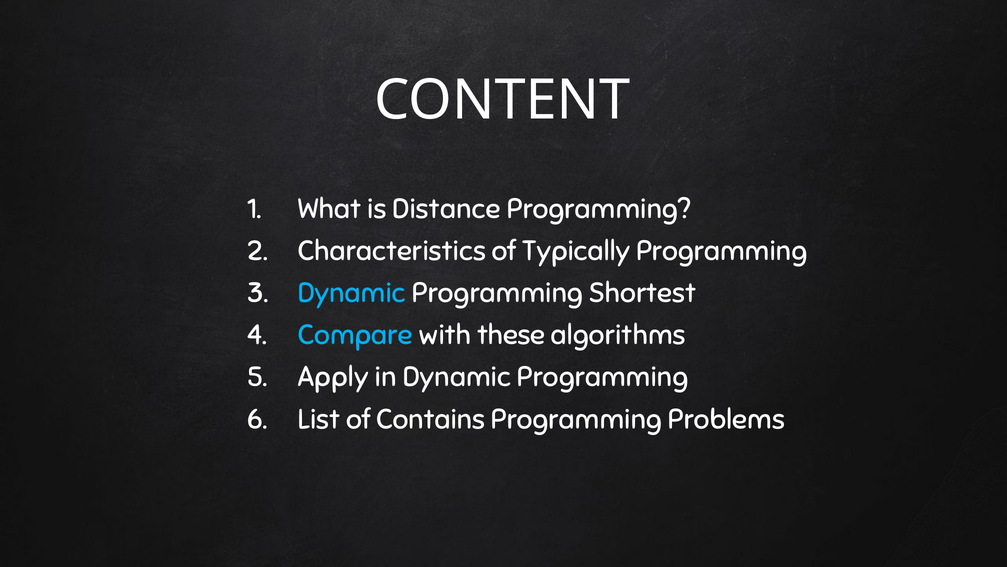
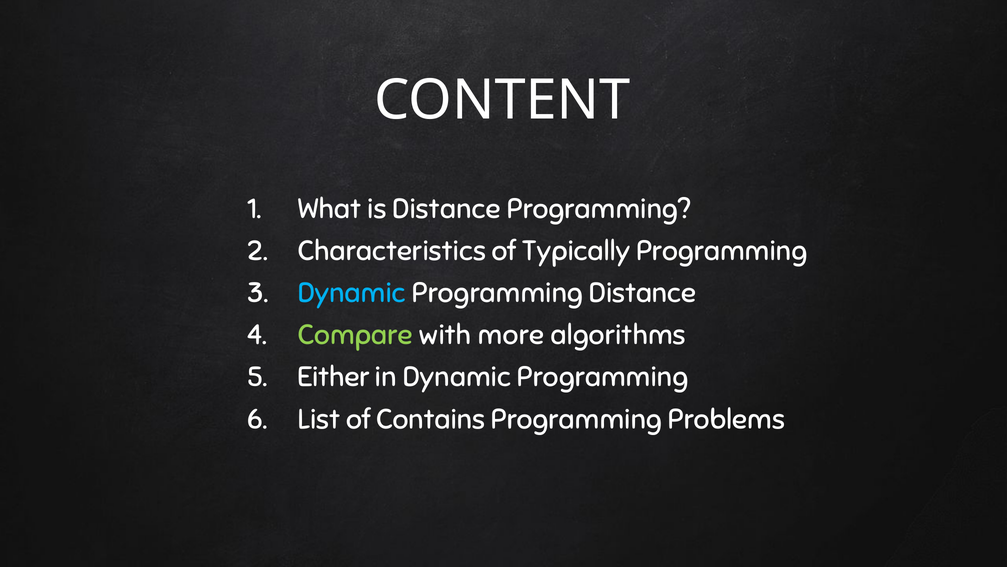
Programming Shortest: Shortest -> Distance (643, 293)
Compare colour: light blue -> light green (355, 335)
these: these -> more (511, 335)
Apply: Apply -> Either (333, 377)
